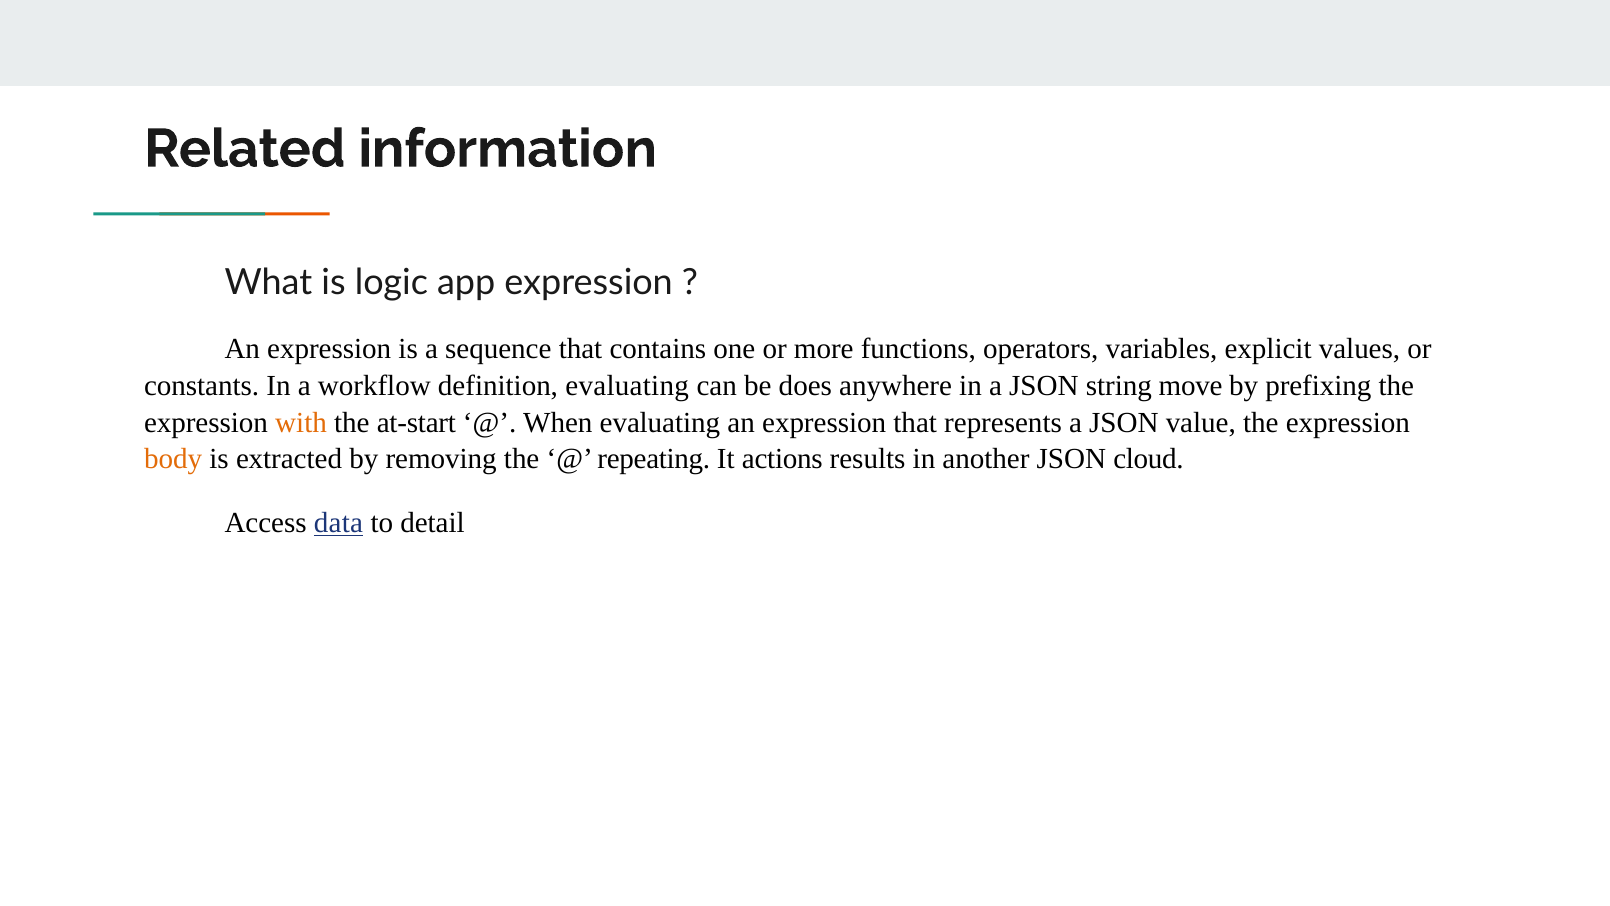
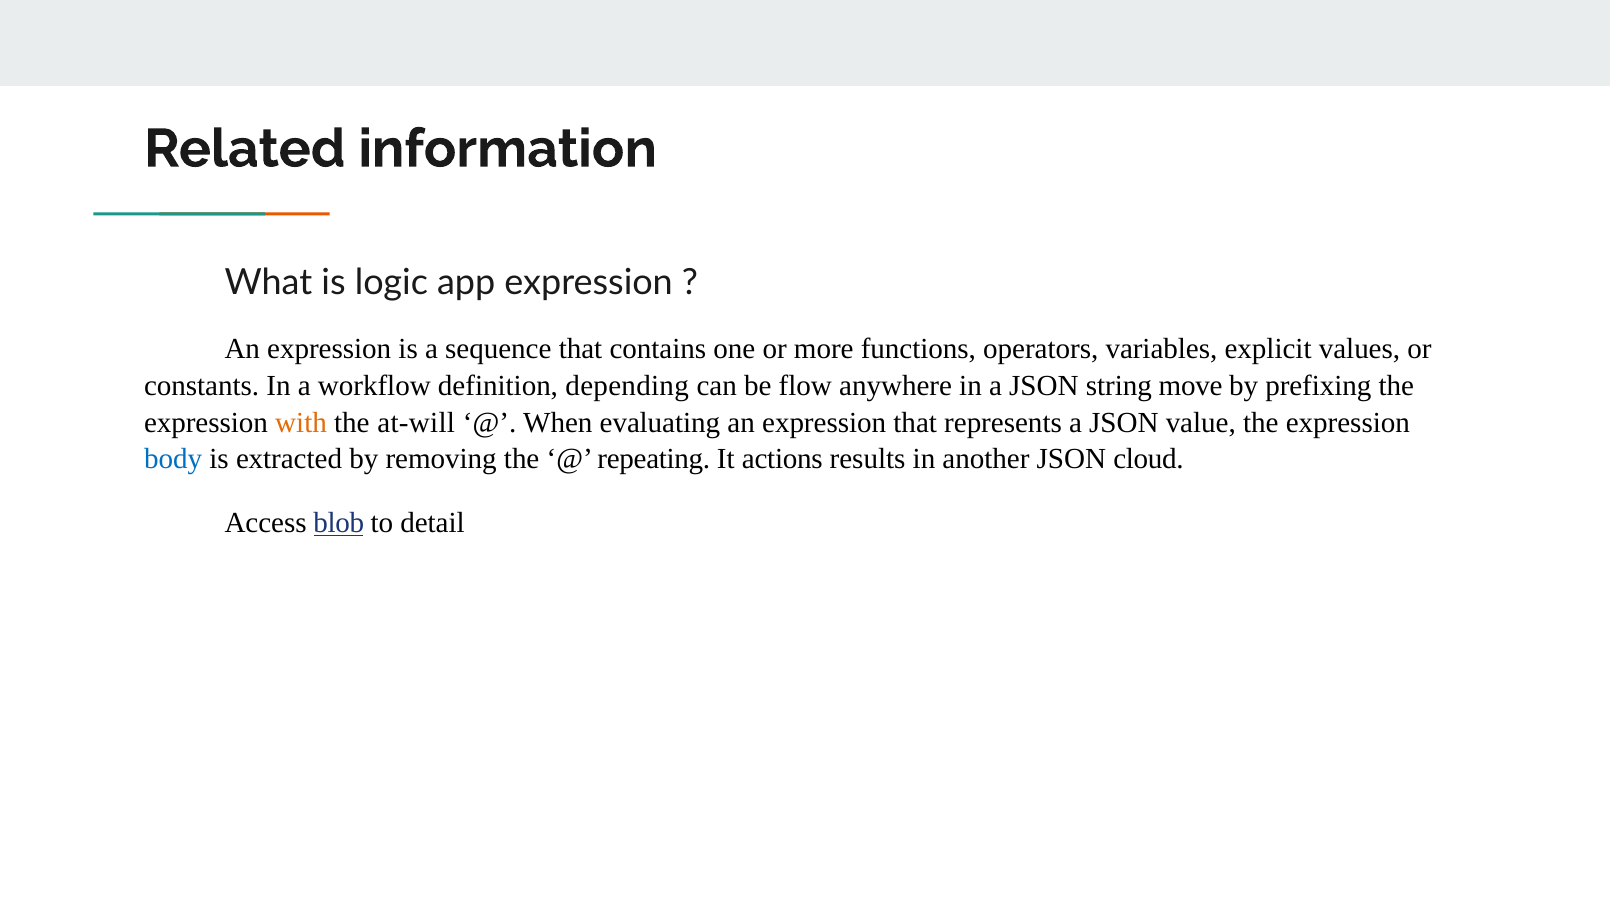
definition evaluating: evaluating -> depending (627, 386)
does: does -> flow (805, 386)
at-start: at-start -> at-will (416, 422)
body colour: orange -> blue (173, 459)
data: data -> blob (339, 523)
